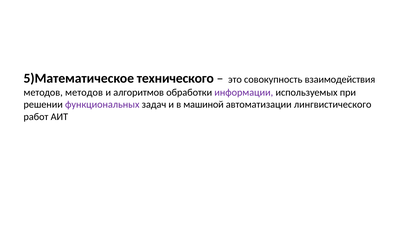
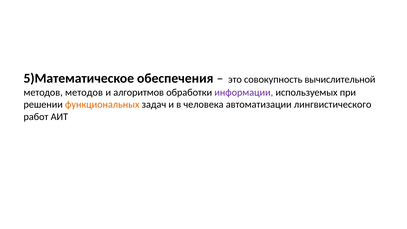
технического: технического -> обеспечения (175, 78)
взаимодействия: взаимодействия -> вычислительной (340, 79)
функциональных colour: purple -> orange (102, 105)
машиной: машиной -> человека (203, 105)
